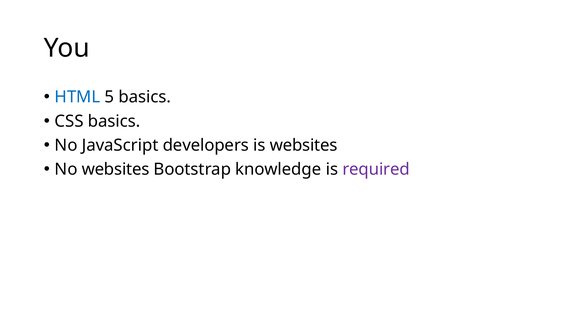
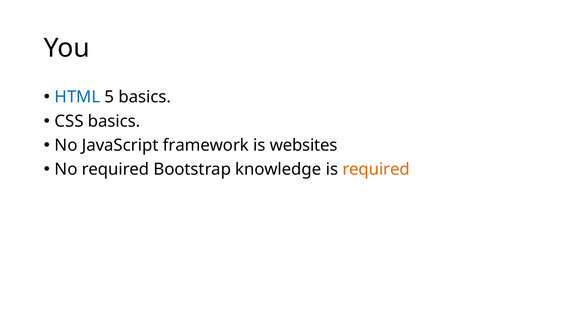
developers: developers -> framework (206, 145)
No websites: websites -> required (115, 170)
required colour: purple -> orange (376, 170)
